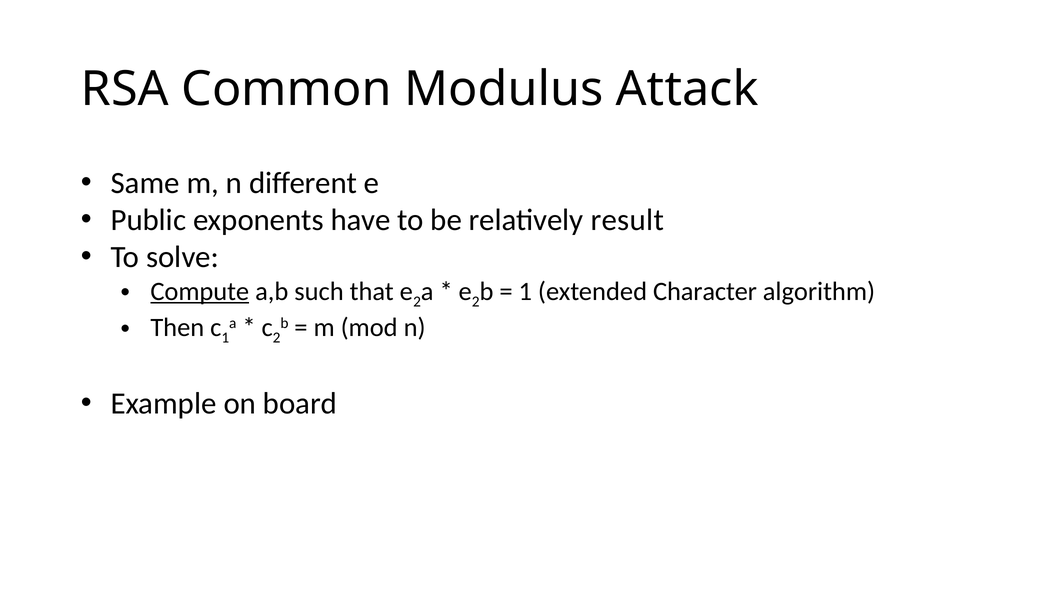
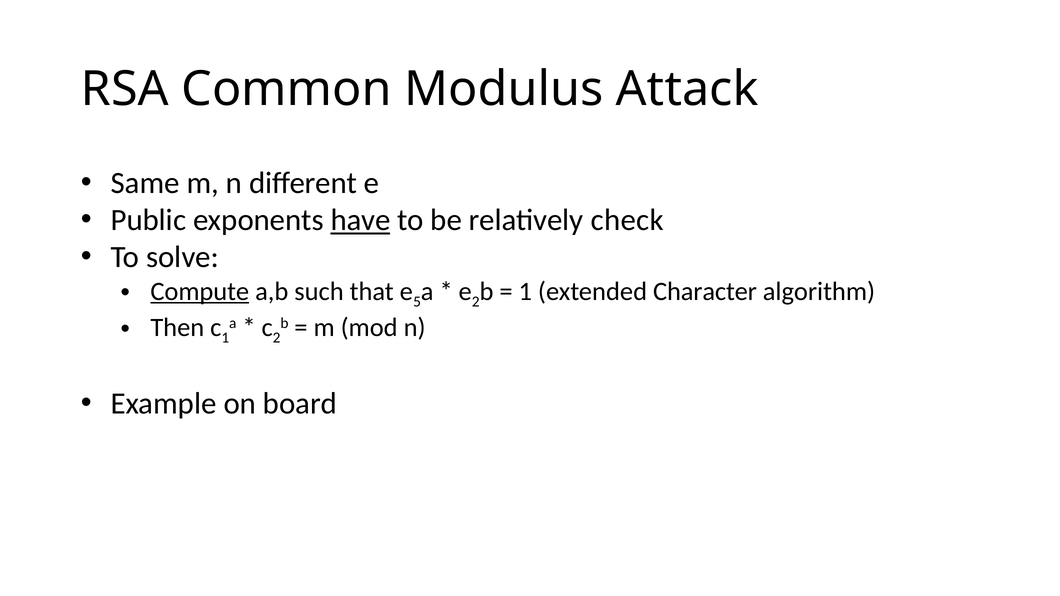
have underline: none -> present (361, 220)
result: result -> check (627, 220)
that e 2: 2 -> 5 (417, 302)
